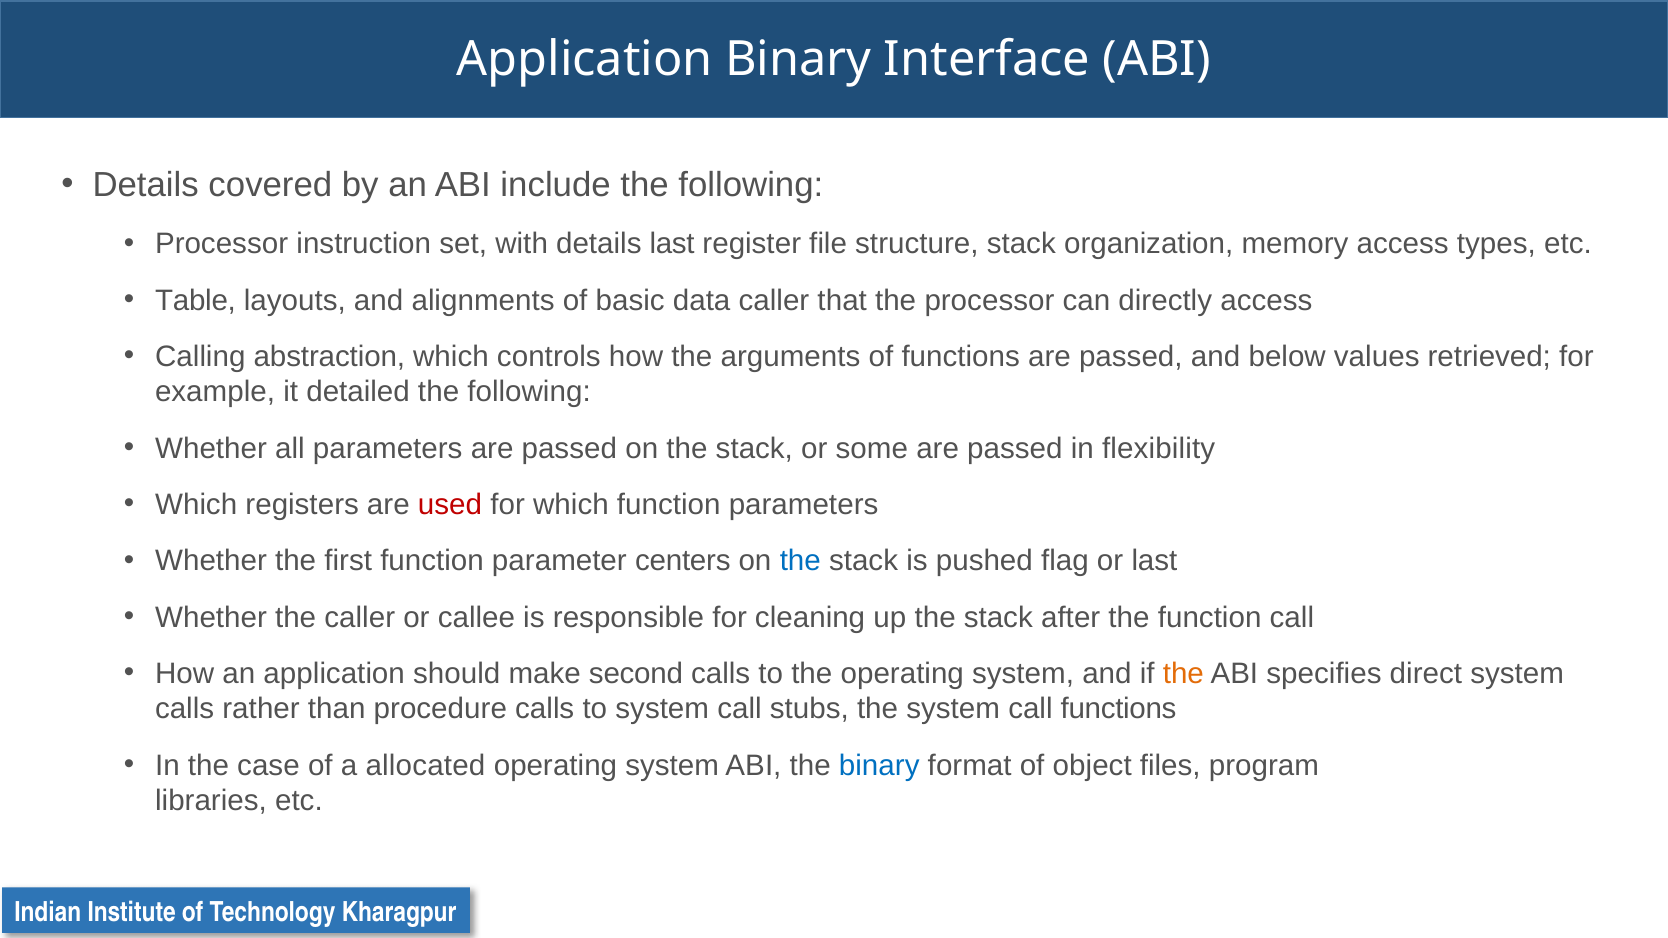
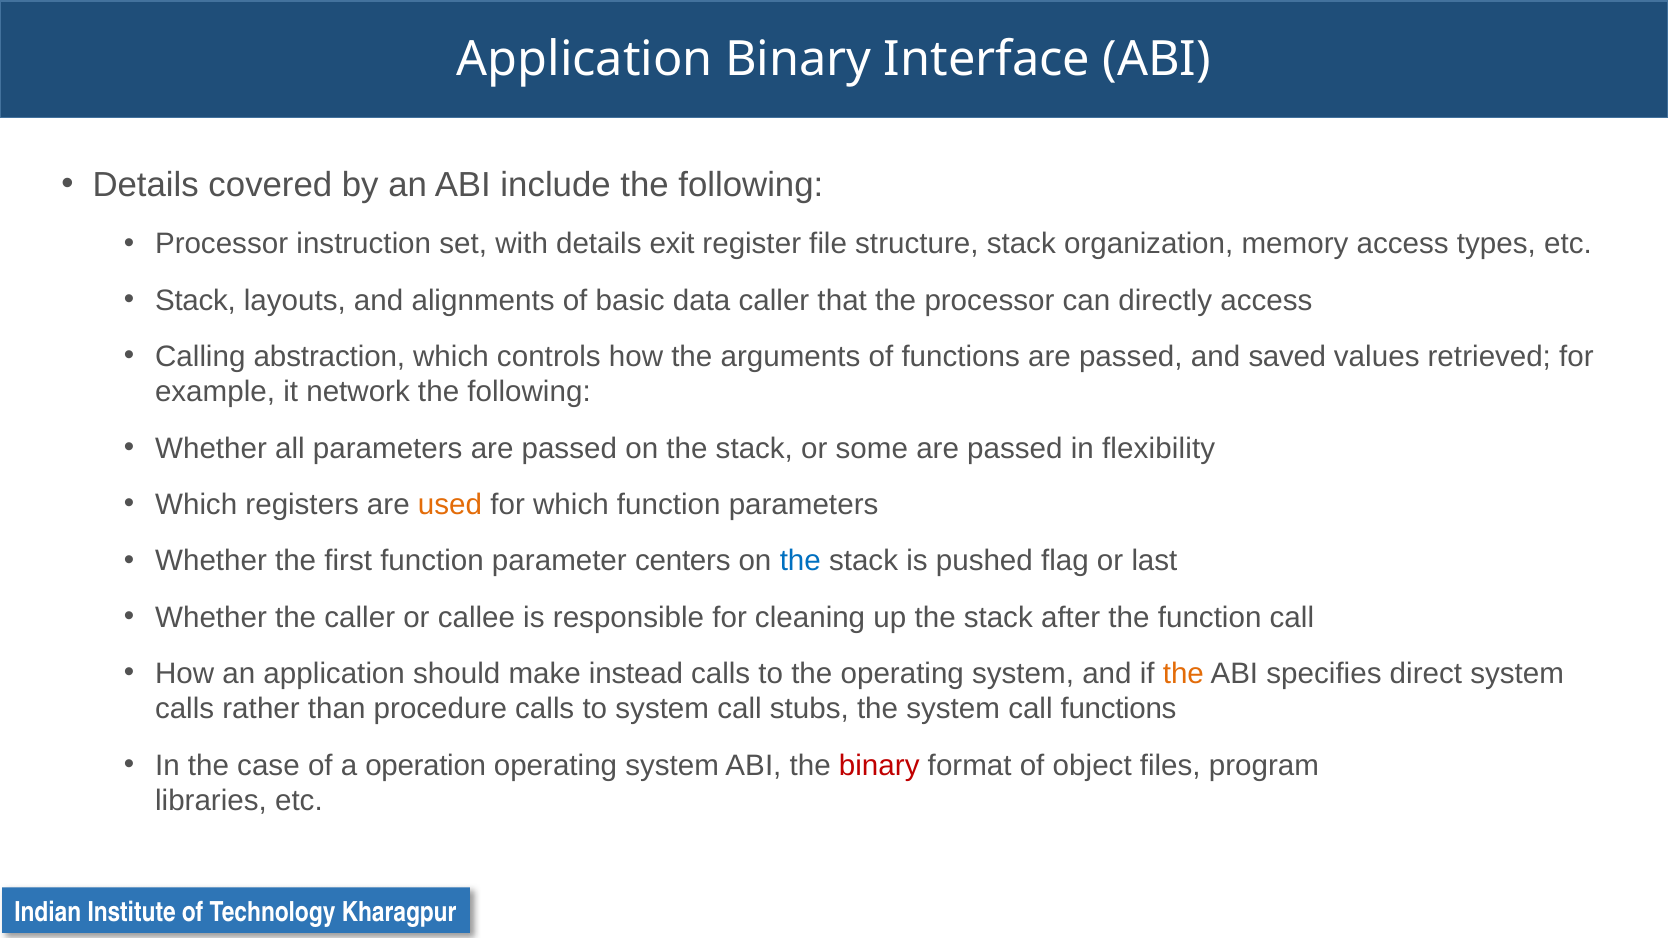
details last: last -> exit (672, 244)
Table: Table -> Stack (196, 301)
below: below -> saved (1287, 357)
detailed: detailed -> network (358, 392)
used colour: red -> orange (450, 505)
second: second -> instead (636, 674)
allocated: allocated -> operation (426, 766)
binary colour: blue -> red (879, 766)
